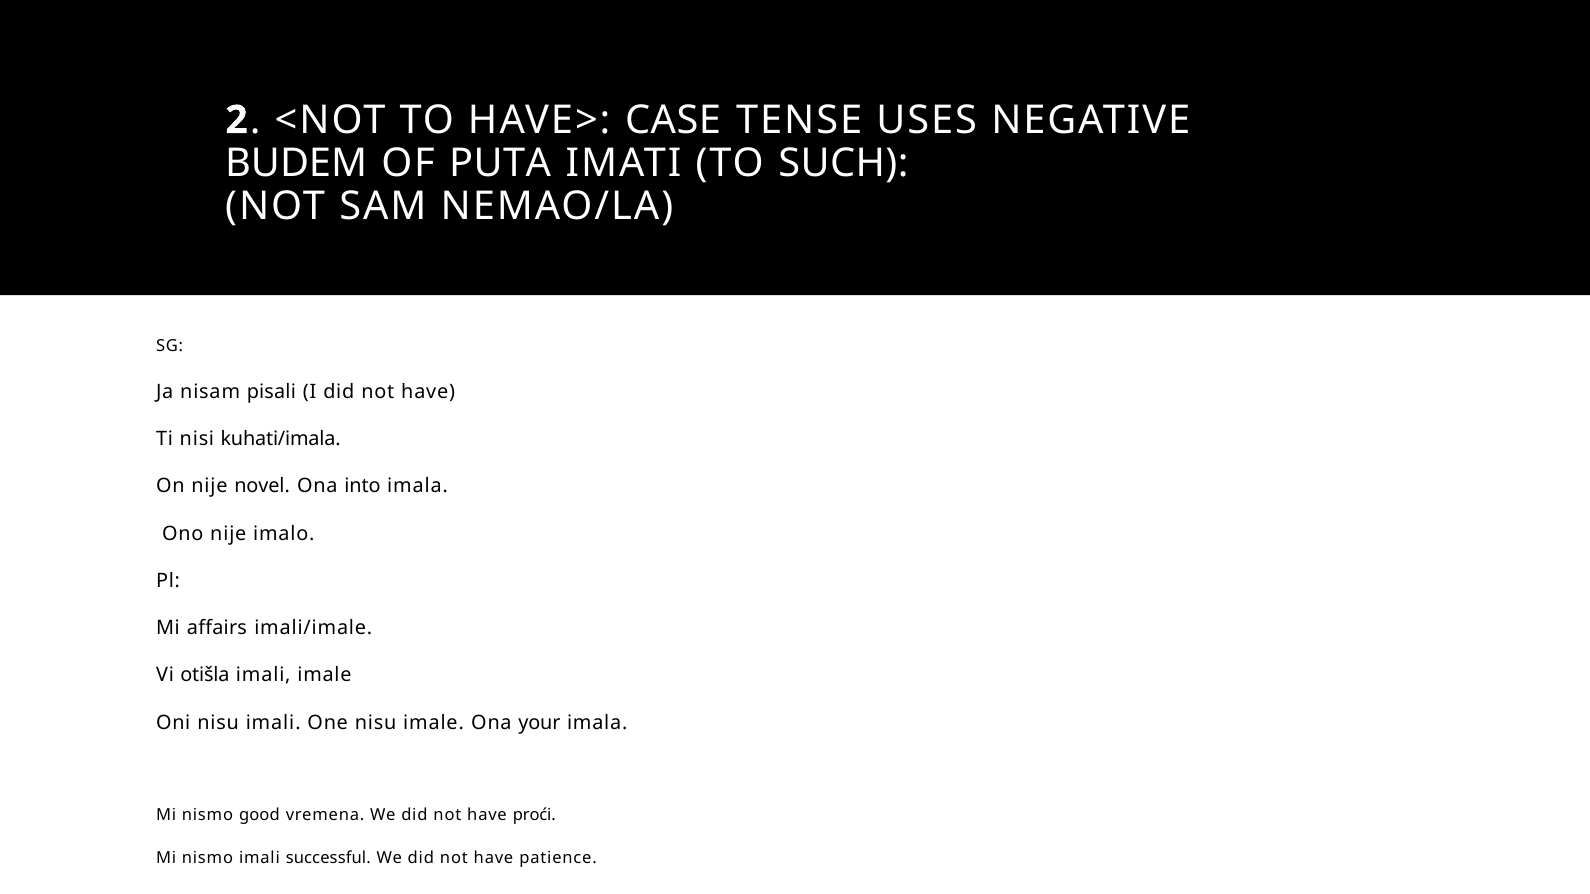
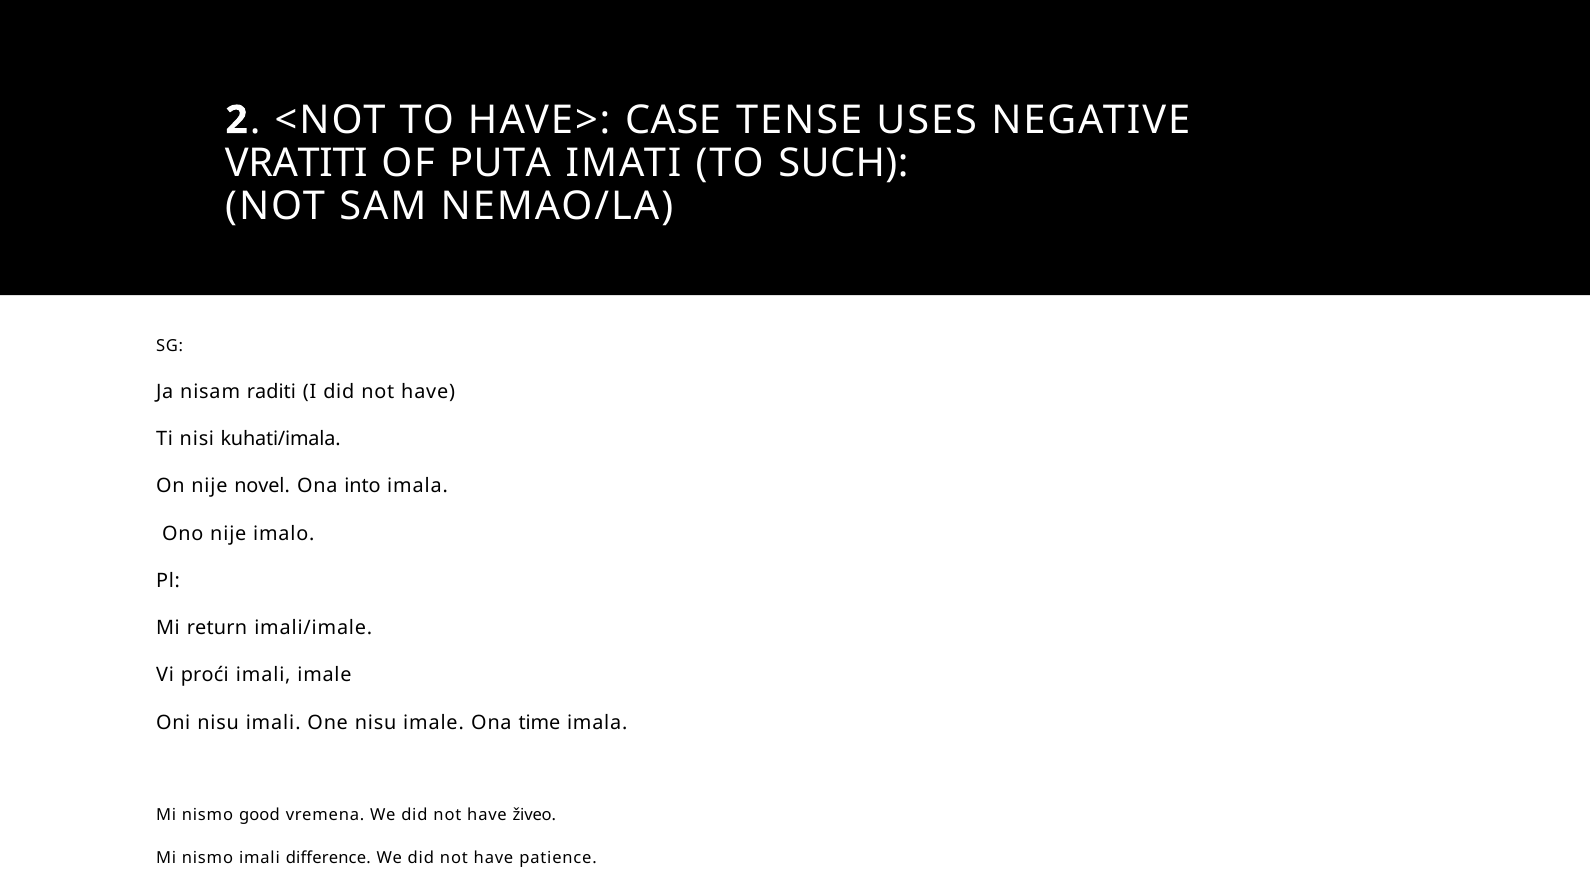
BUDEM: BUDEM -> VRATITI (296, 163)
pisali: pisali -> raditi (271, 392)
affairs: affairs -> return (217, 628)
otišla: otišla -> proći (205, 676)
your: your -> time (539, 723)
proći: proći -> živeo (534, 815)
successful: successful -> difference (328, 858)
